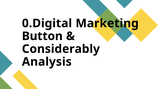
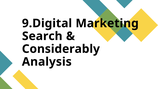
0.Digital: 0.Digital -> 9.Digital (47, 23)
Button: Button -> Search (42, 36)
